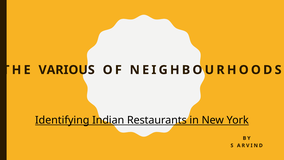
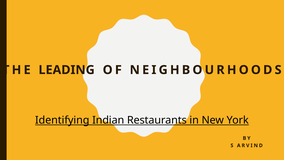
VARIOUS: VARIOUS -> LEADING (67, 70)
